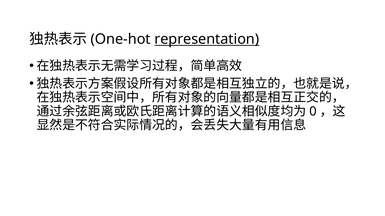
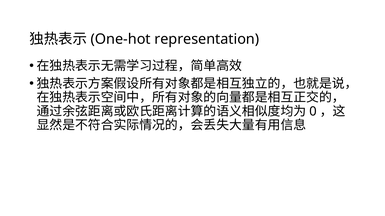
representation underline: present -> none (207, 39)
